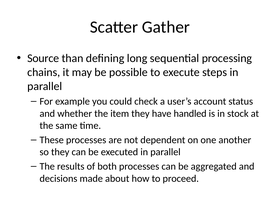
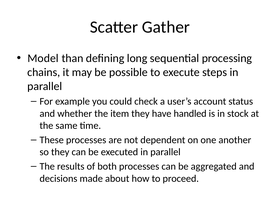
Source: Source -> Model (43, 58)
